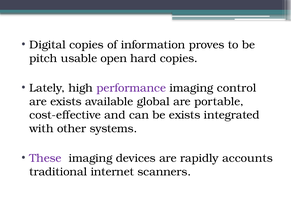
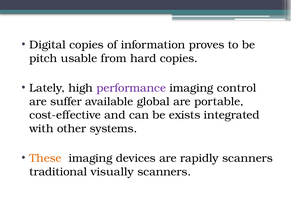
open: open -> from (114, 58)
are exists: exists -> suffer (66, 102)
These colour: purple -> orange (45, 158)
rapidly accounts: accounts -> scanners (247, 158)
internet: internet -> visually (112, 172)
